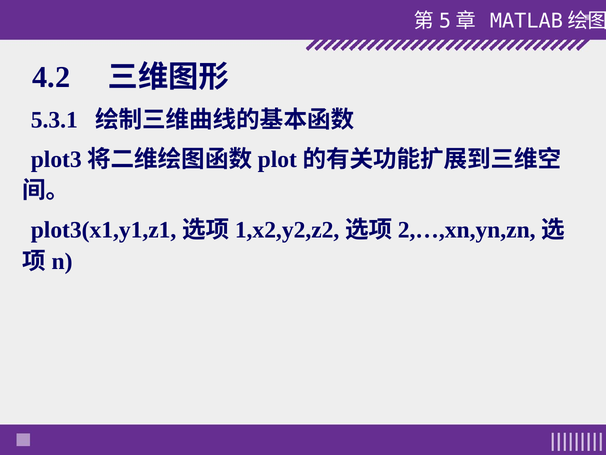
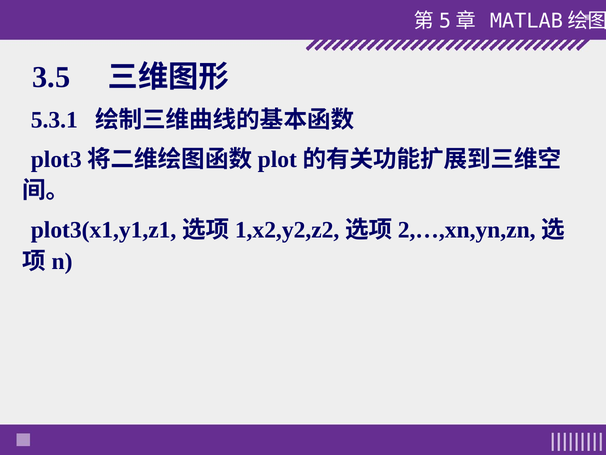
4.2: 4.2 -> 3.5 (51, 77)
